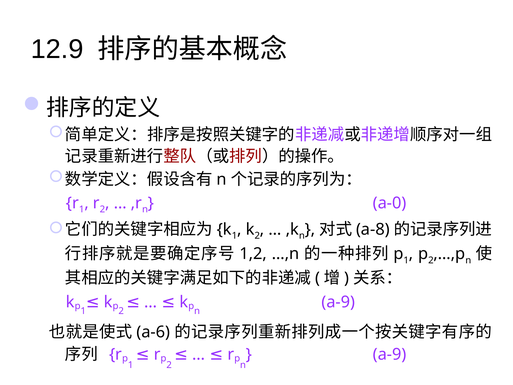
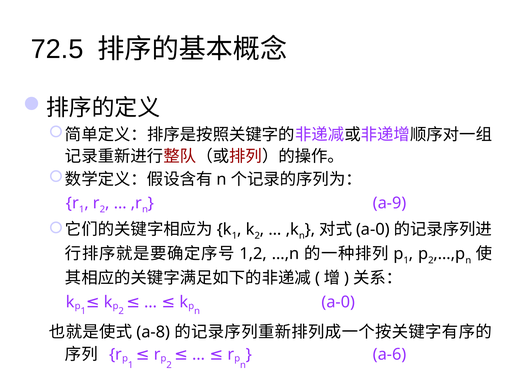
12.9: 12.9 -> 72.5 (57, 49)
a-0: a-0 -> a-9 (390, 203)
a-8: a-8 -> a-0 (373, 229)
a-9: a-9 -> a-0 (338, 302)
a-6: a-6 -> a-8 (153, 332)
a-9: a-9 -> a-6 (390, 354)
